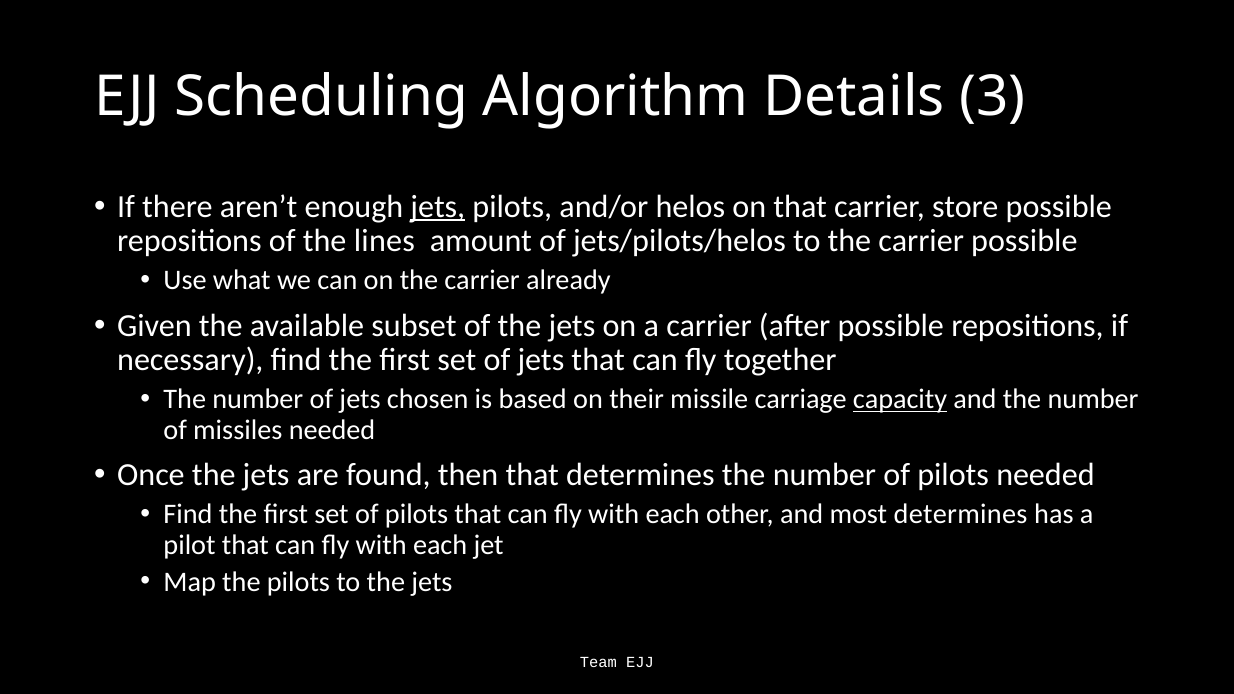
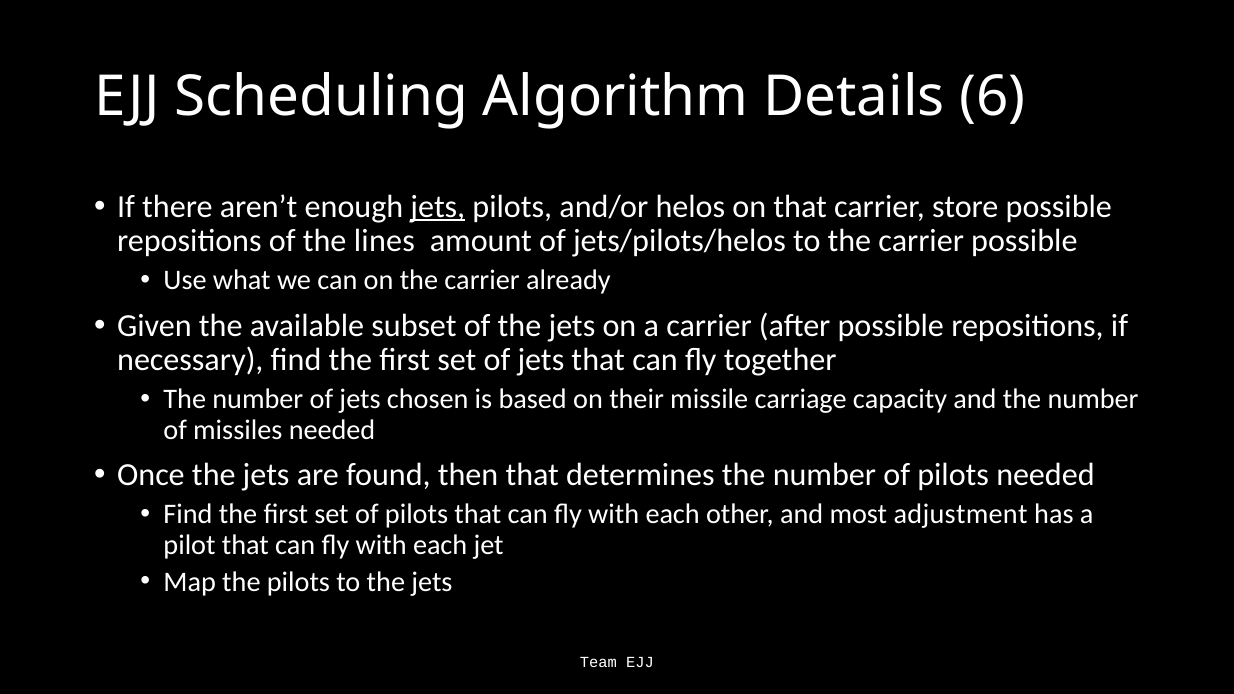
3: 3 -> 6 (993, 97)
capacity underline: present -> none (900, 399)
most determines: determines -> adjustment (961, 514)
